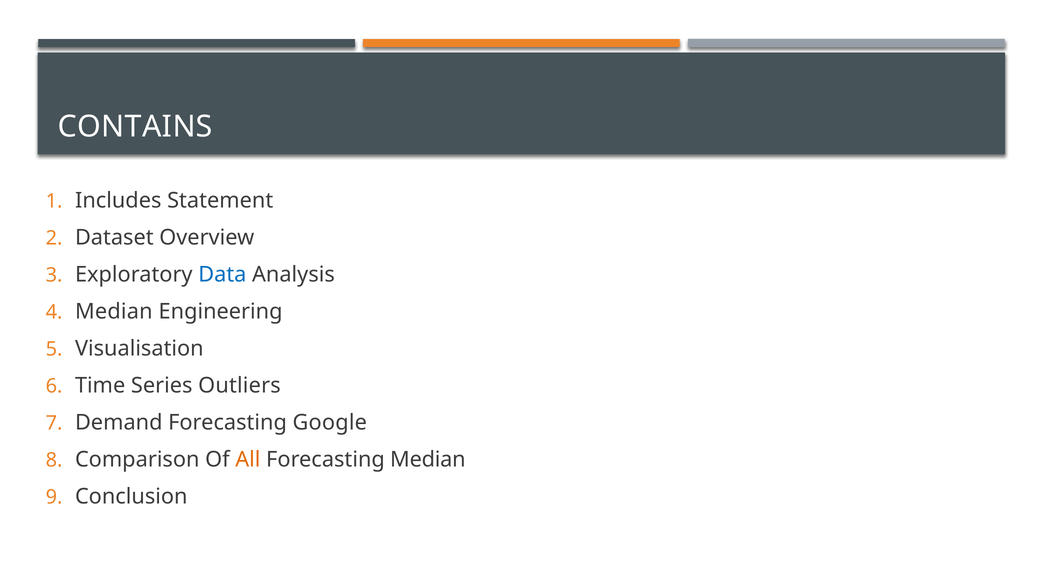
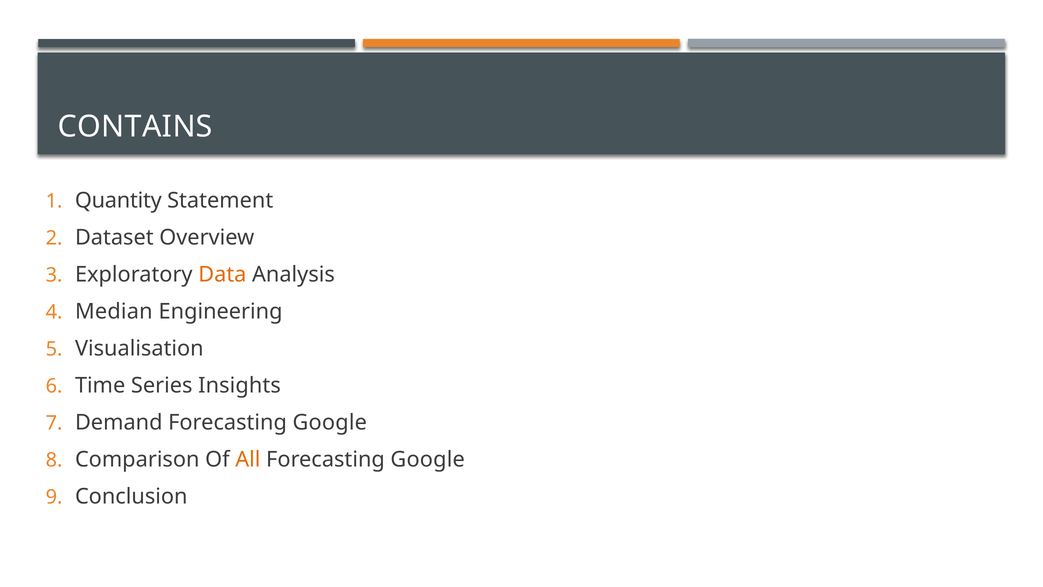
Includes: Includes -> Quantity (118, 201)
Data colour: blue -> orange (222, 274)
Outliers: Outliers -> Insights (240, 385)
Median: Median -> Google (428, 459)
